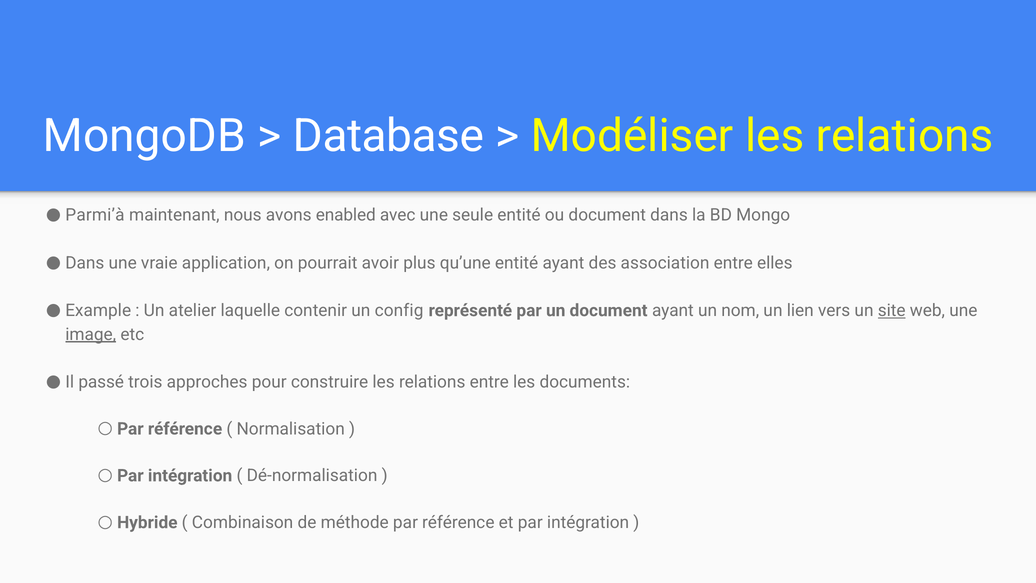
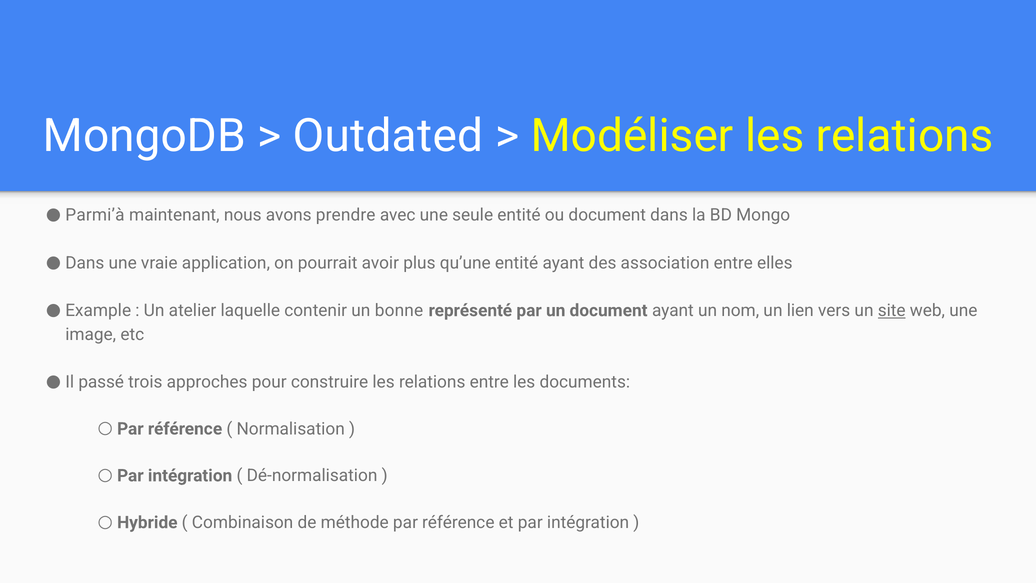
Database: Database -> Outdated (388, 136)
enabled: enabled -> prendre (346, 215)
config: config -> bonne (399, 310)
image underline: present -> none (91, 334)
